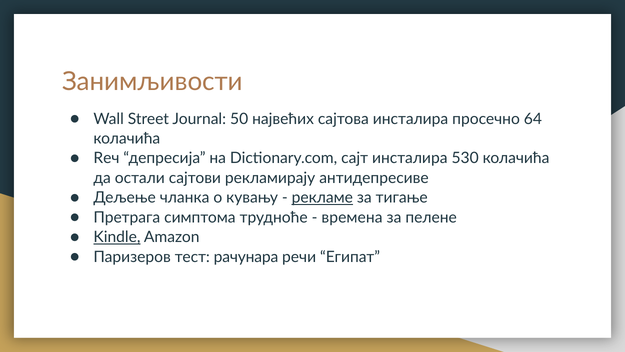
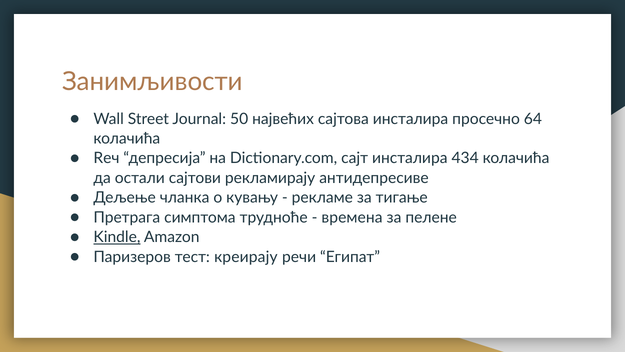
530: 530 -> 434 (465, 158)
рекламе underline: present -> none (322, 198)
рачунара: рачунара -> креирају (246, 257)
